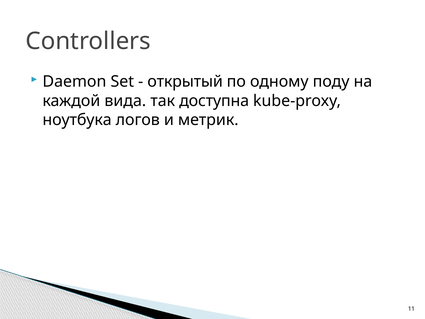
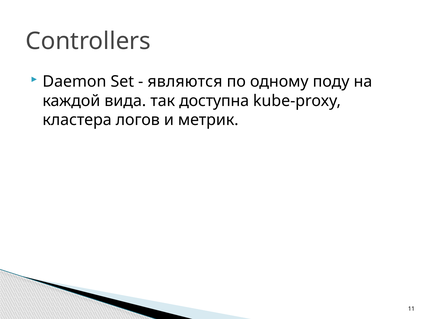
открытый: открытый -> являются (185, 82)
ноутбука: ноутбука -> кластера (77, 120)
